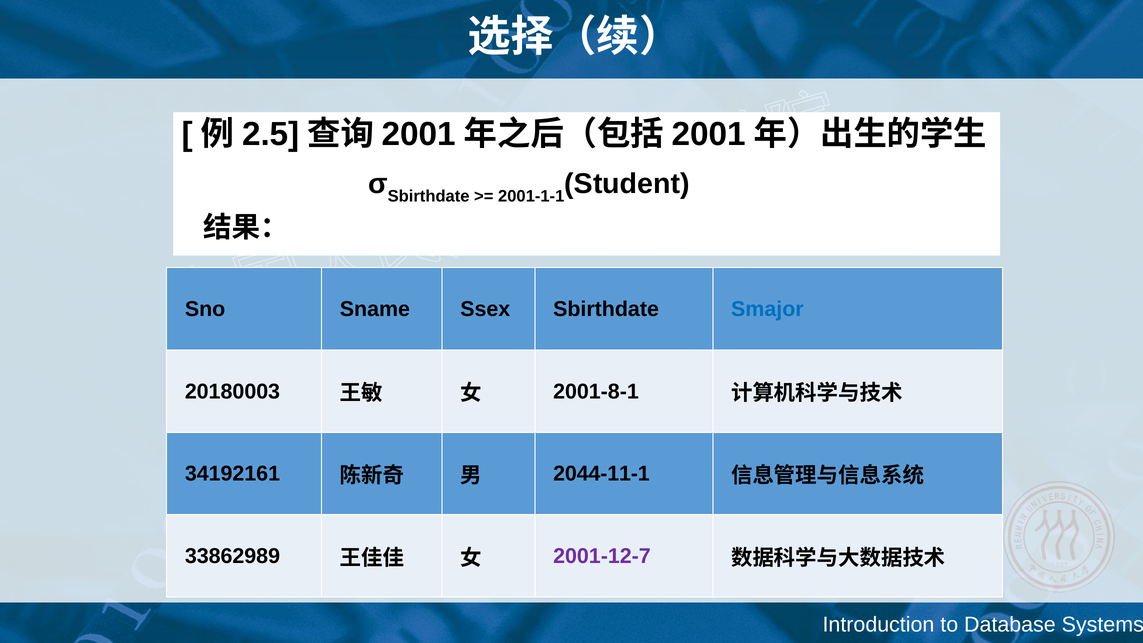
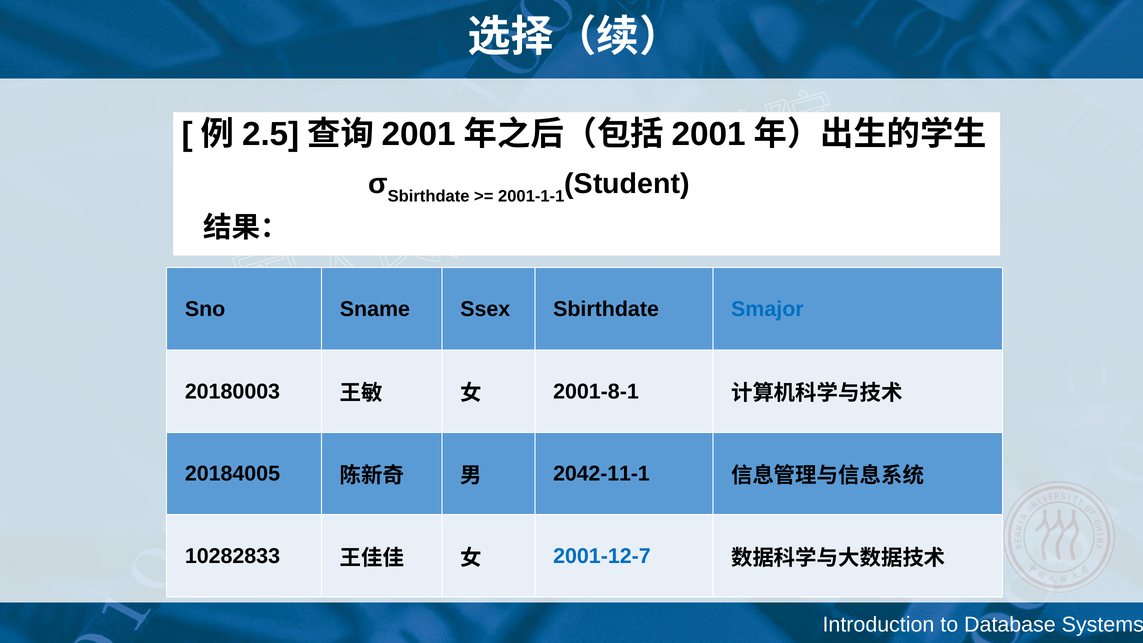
34192161: 34192161 -> 20184005 (232, 474)
2044-11-1: 2044-11-1 -> 2042-11-1 (601, 474)
33862989: 33862989 -> 10282833 (232, 556)
2001-12-7 colour: purple -> blue (602, 556)
